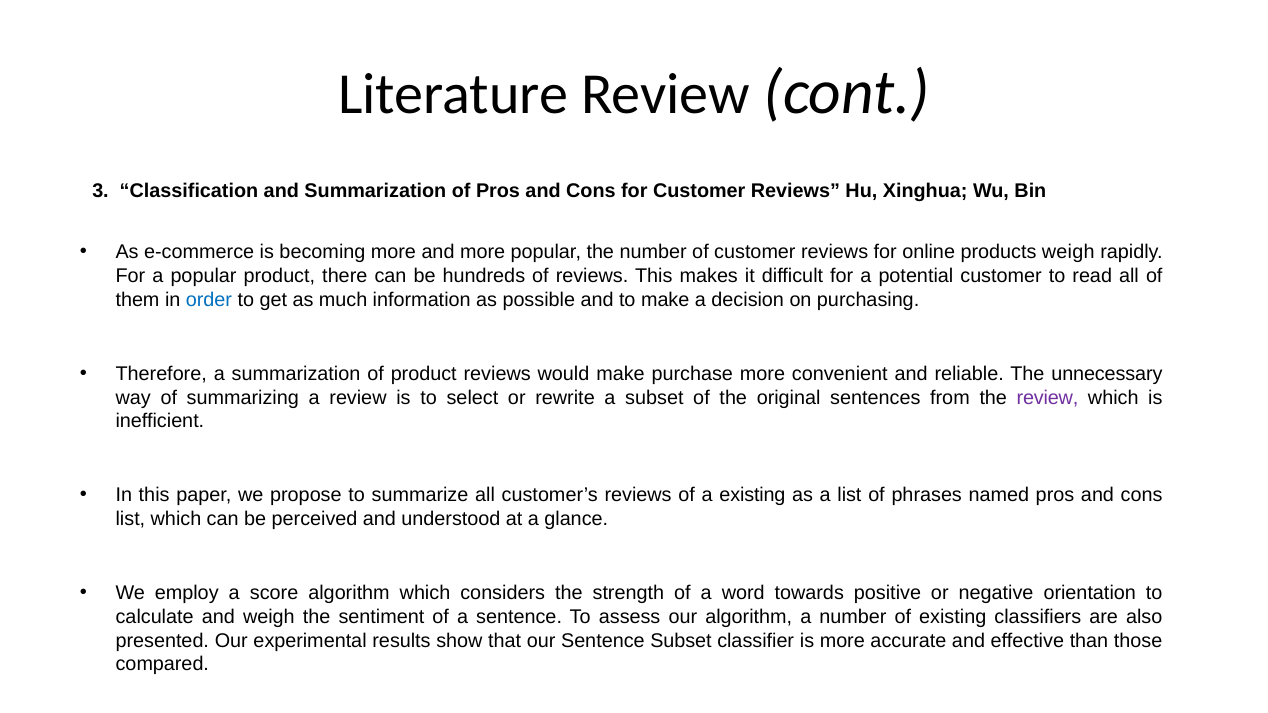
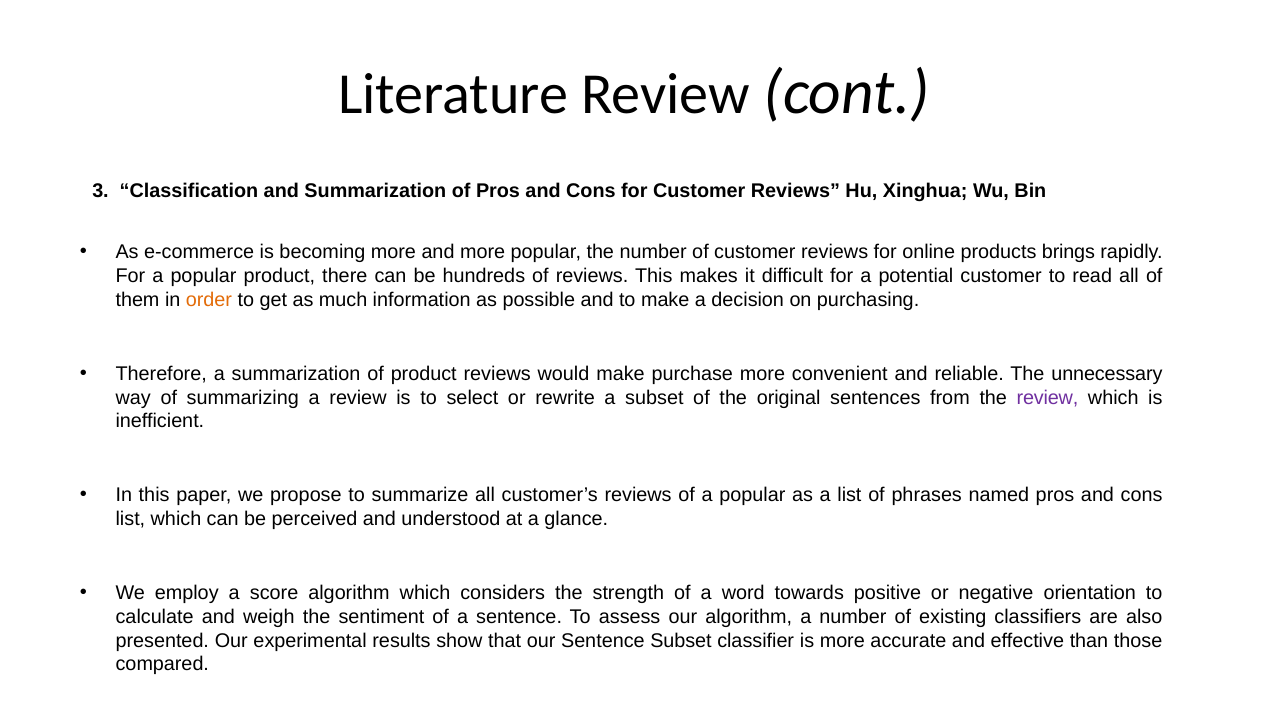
products weigh: weigh -> brings (1068, 253)
order colour: blue -> orange (209, 300)
of a existing: existing -> popular (752, 496)
